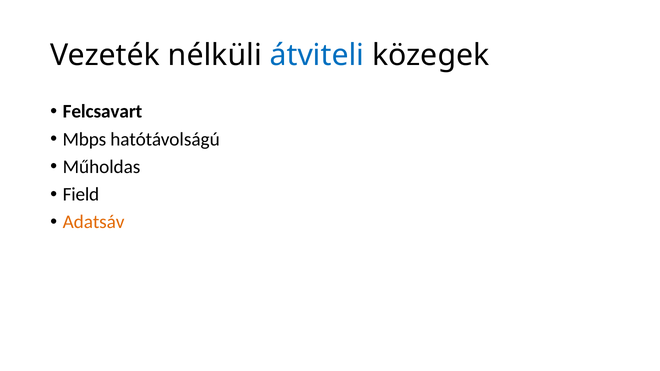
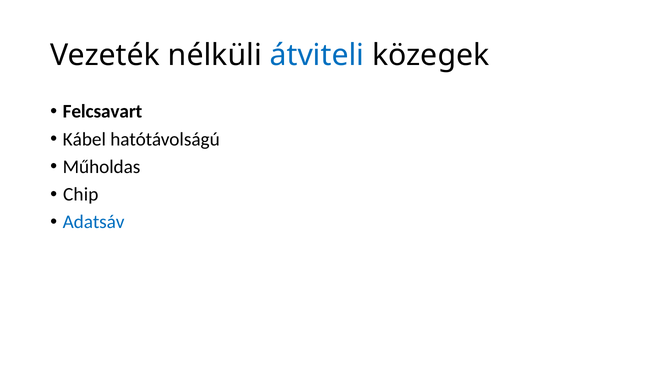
Mbps: Mbps -> Kábel (84, 139)
Field: Field -> Chip (81, 195)
Adatsáv colour: orange -> blue (94, 222)
